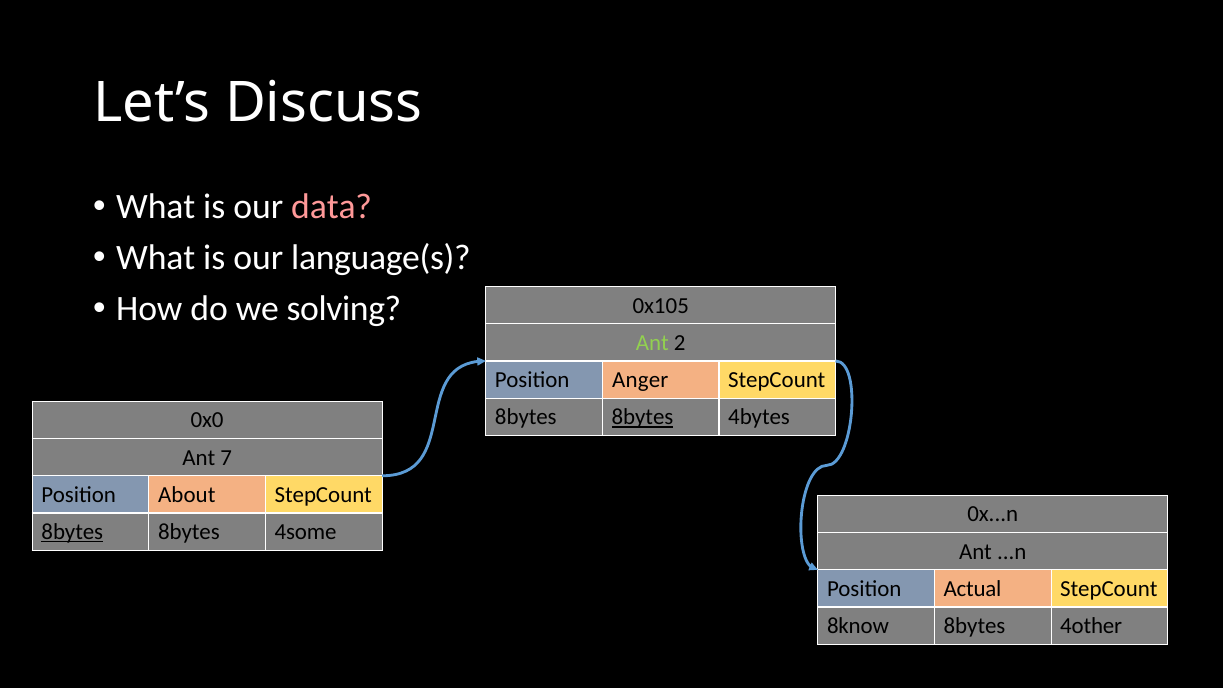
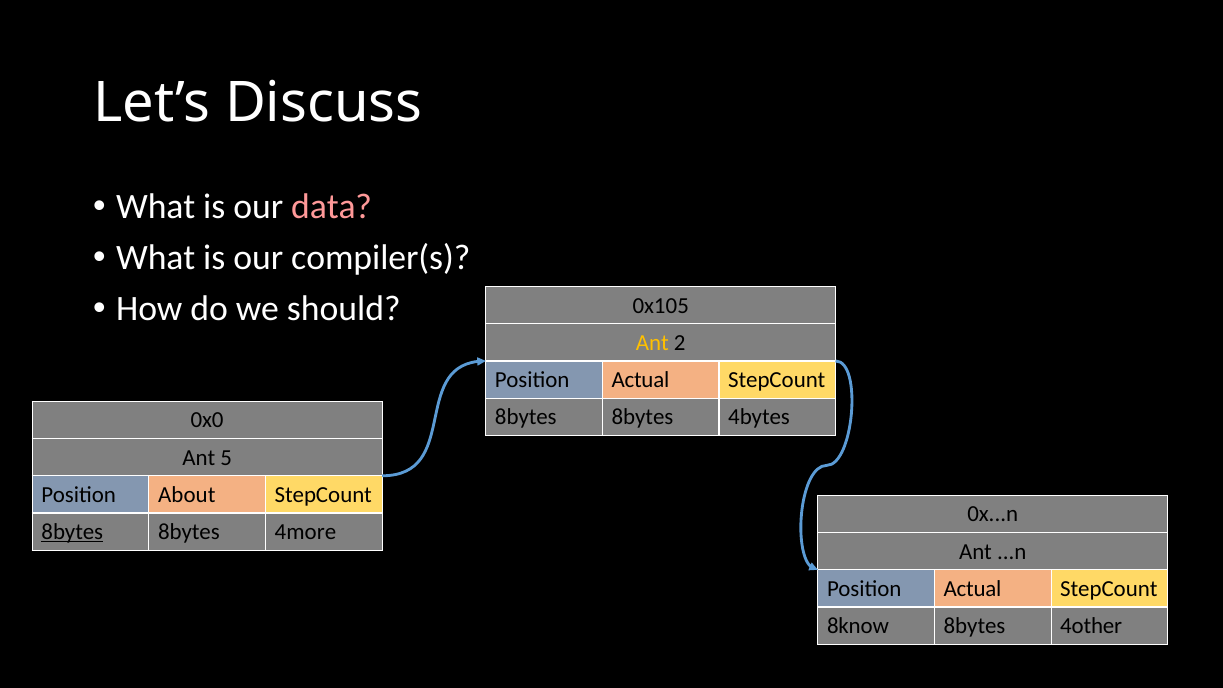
language(s: language(s -> compiler(s (381, 258)
solving: solving -> should (344, 309)
Ant colour: light green -> yellow (652, 343)
Anger: Anger -> Actual (640, 380)
8bytes underline: present -> none (642, 417)
7: 7 -> 5 (226, 457)
4some: 4some -> 4more (305, 532)
